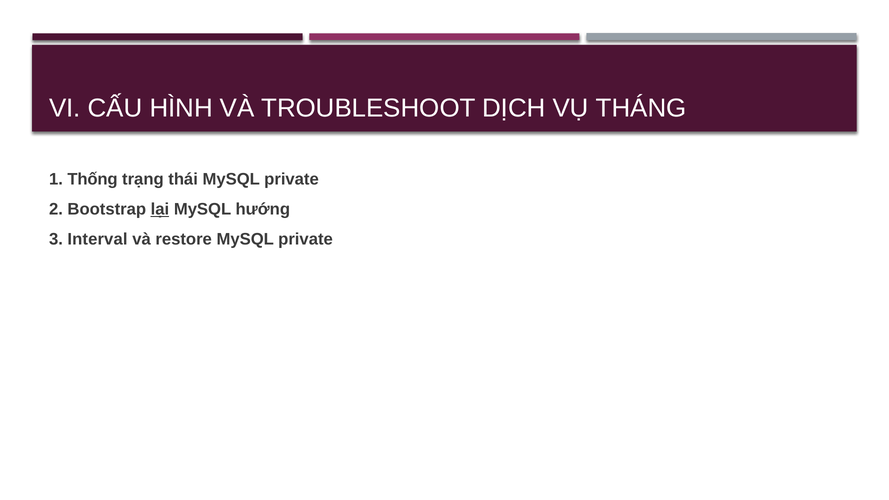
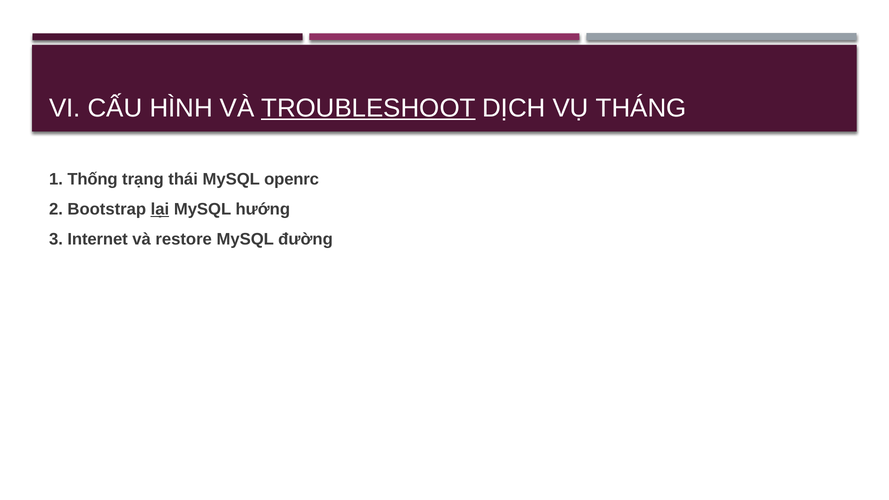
TROUBLESHOOT underline: none -> present (368, 108)
thái MySQL private: private -> openrc (292, 179)
Interval: Interval -> Internet (98, 239)
restore MySQL private: private -> đường (306, 239)
